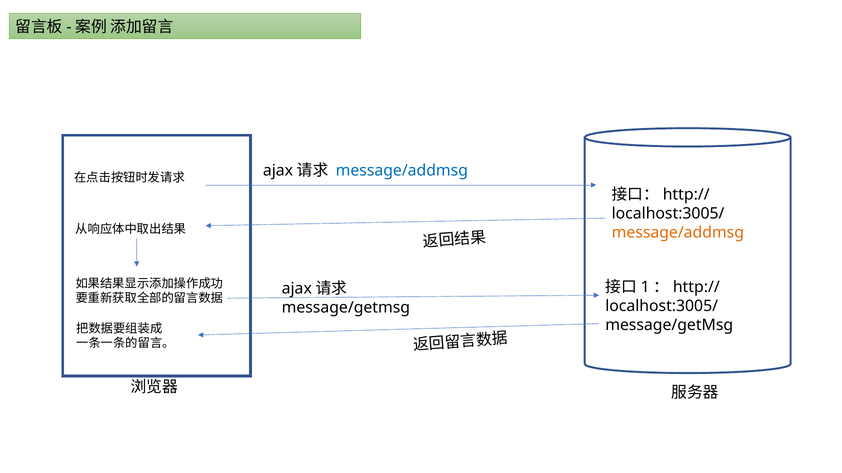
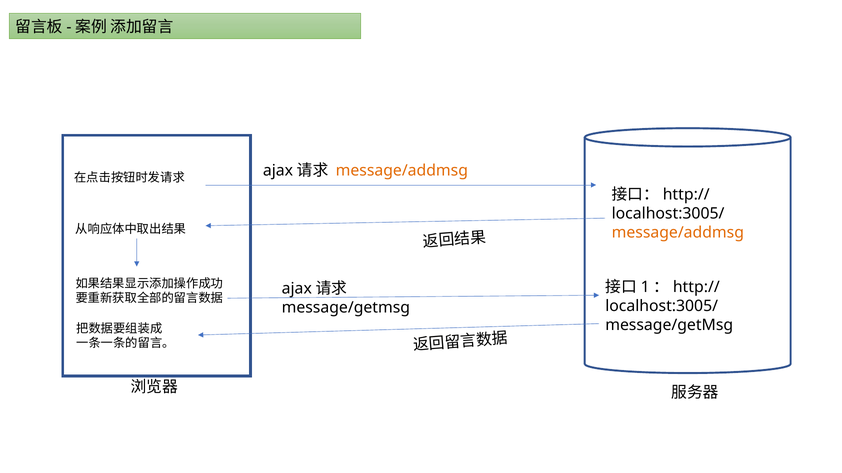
message/addmsg colour: blue -> orange (402, 171)
